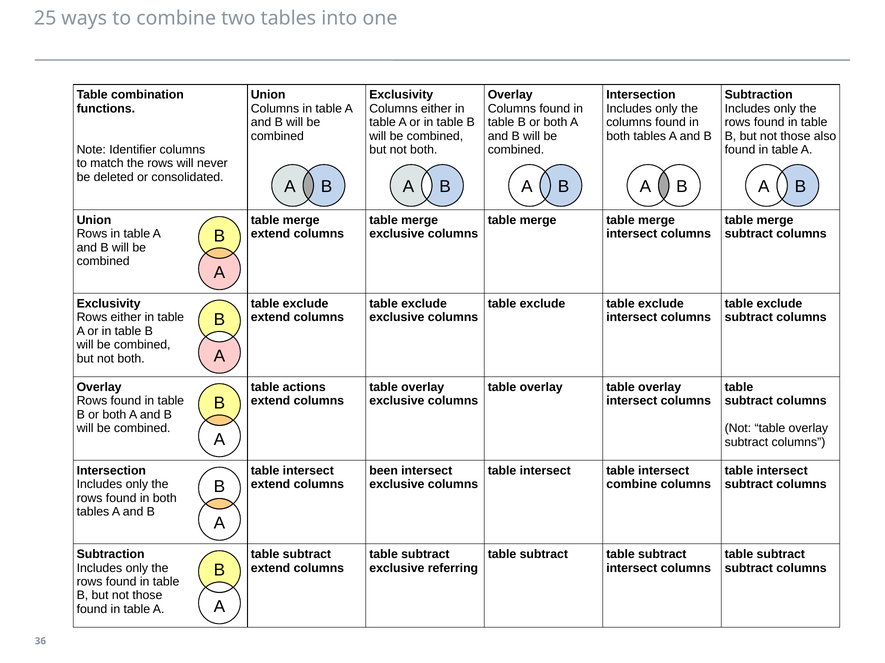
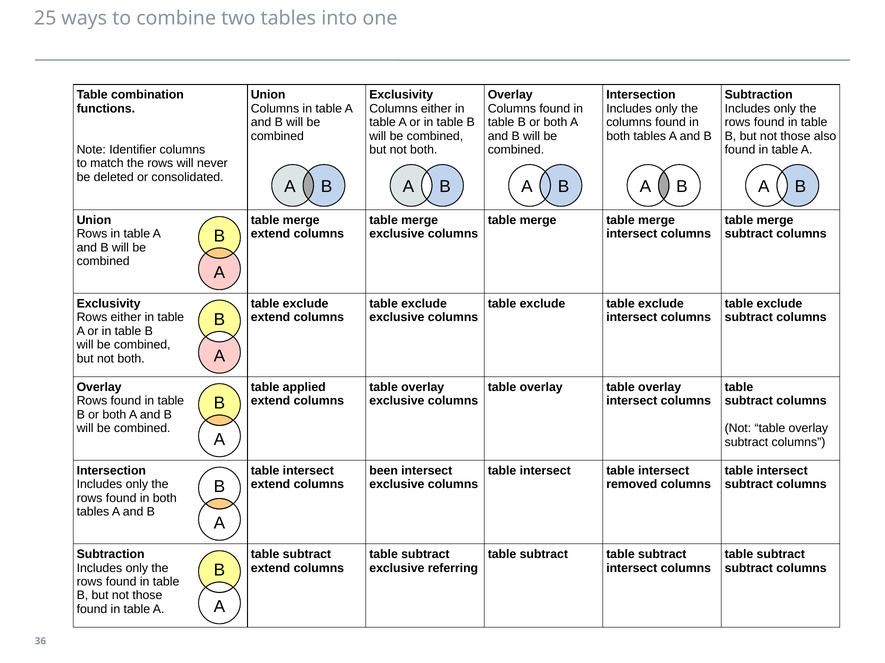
actions: actions -> applied (304, 388)
combine: combine -> removed (632, 485)
